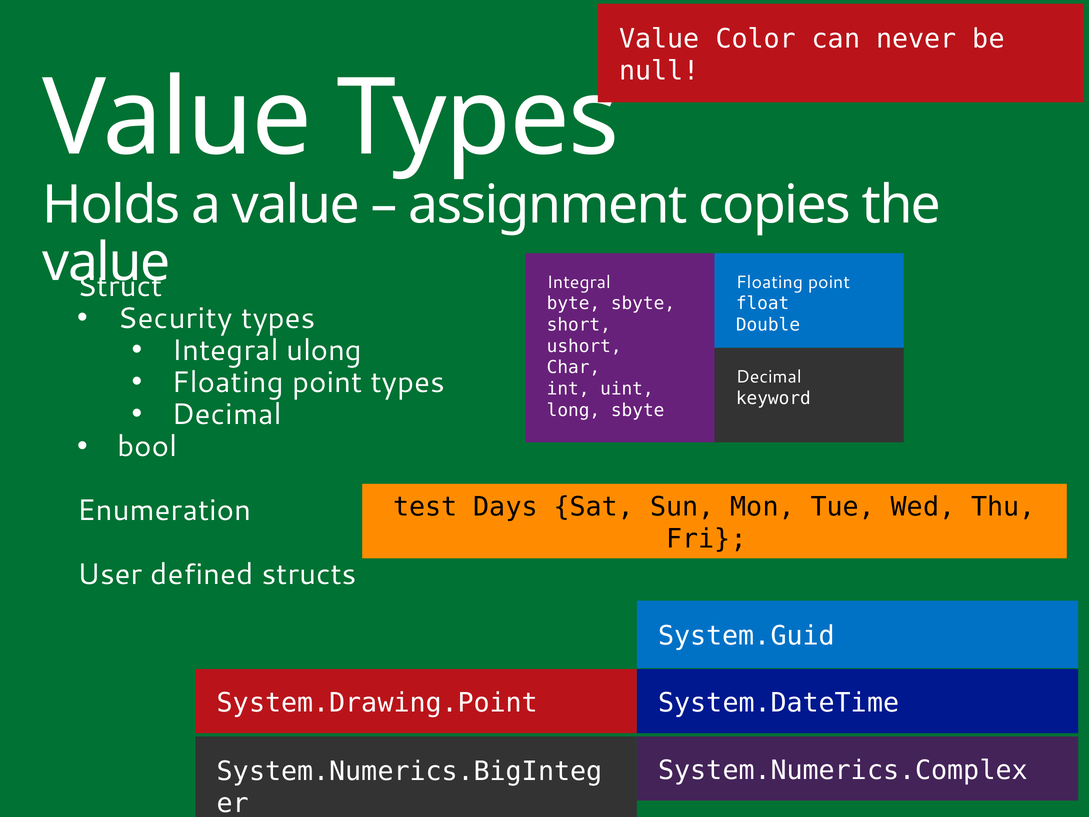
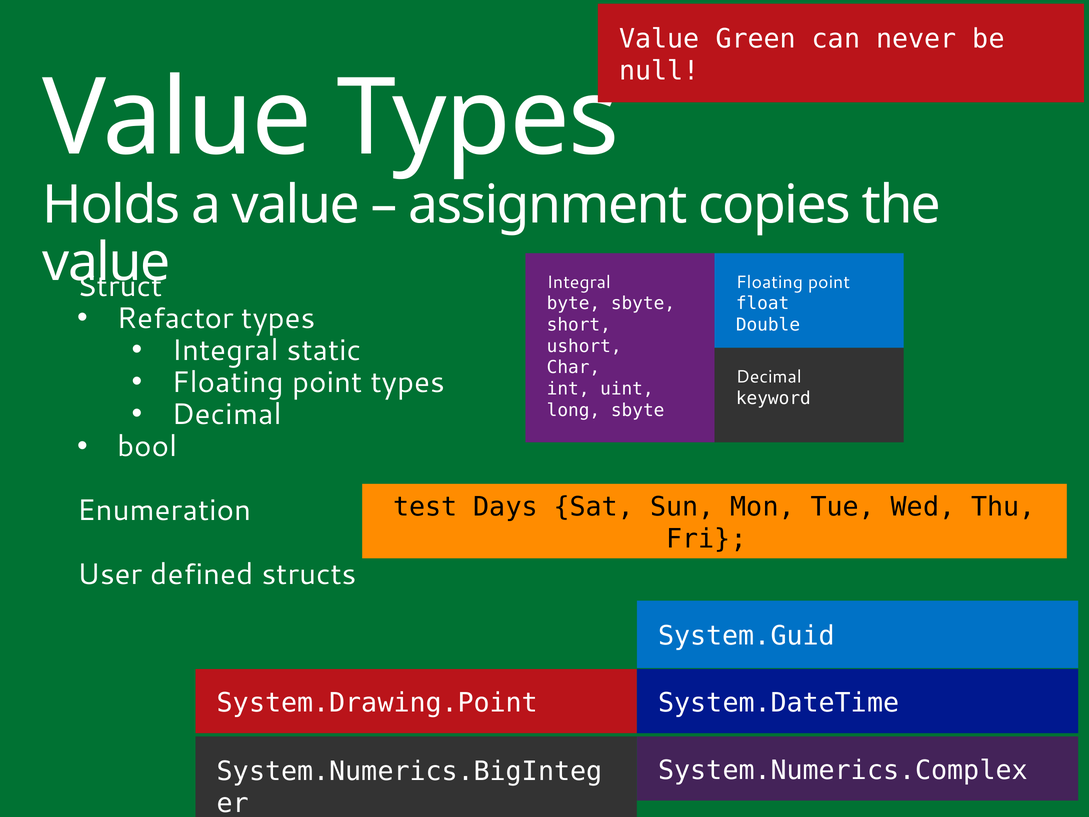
Color: Color -> Green (756, 39)
Security: Security -> Refactor (175, 318)
ulong: ulong -> static (324, 350)
